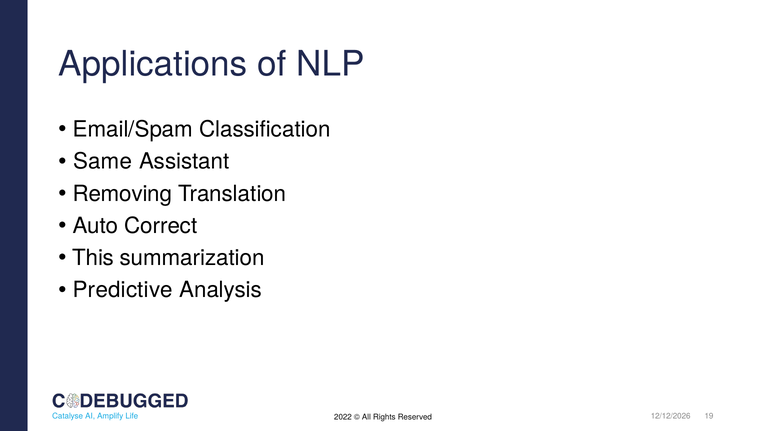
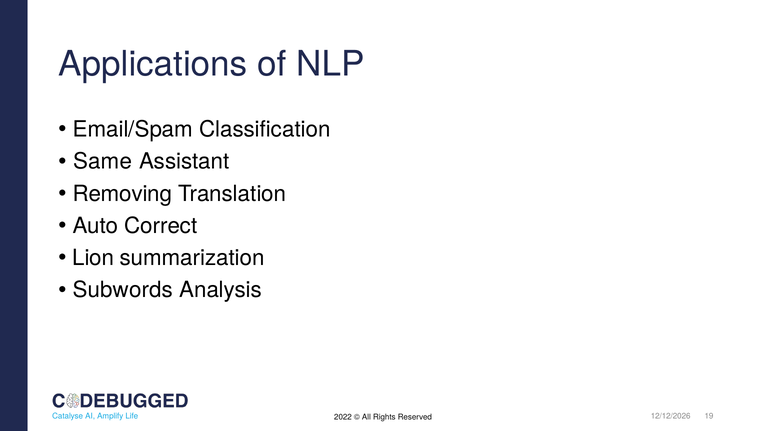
This: This -> Lion (93, 258)
Predictive: Predictive -> Subwords (123, 290)
